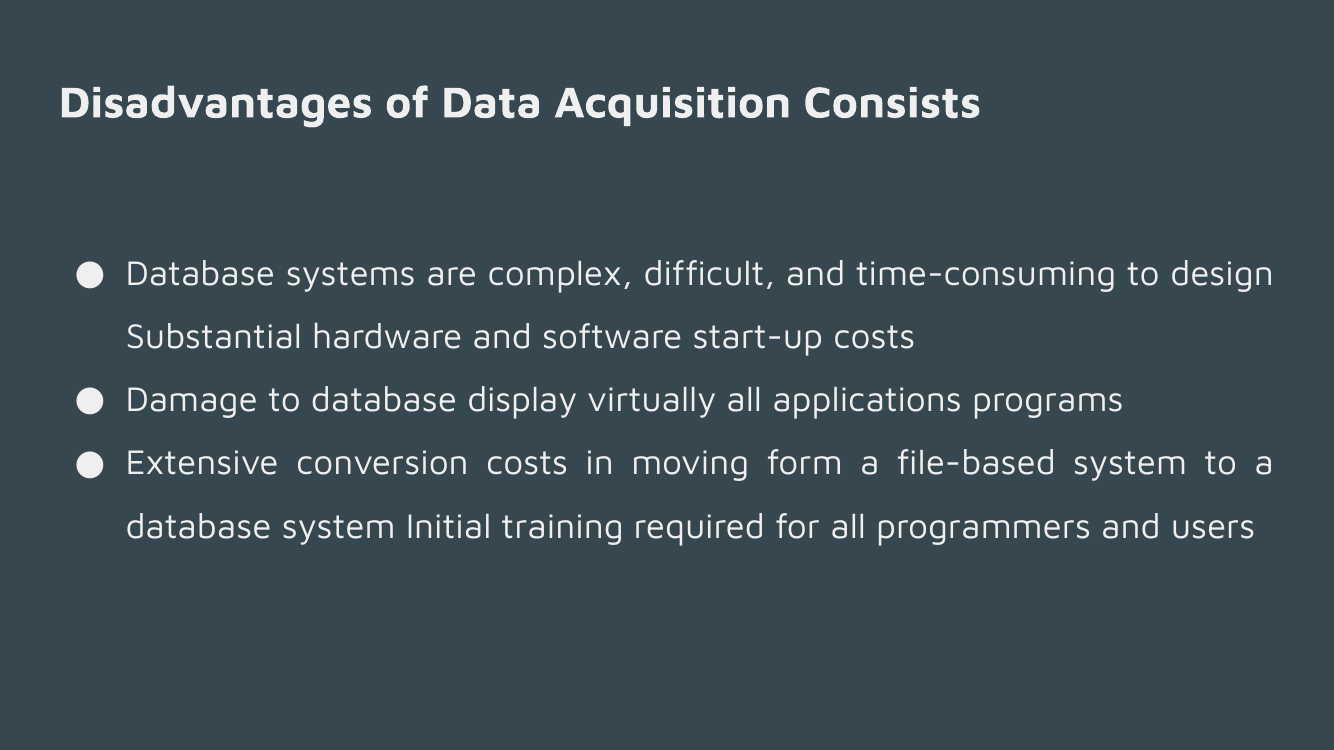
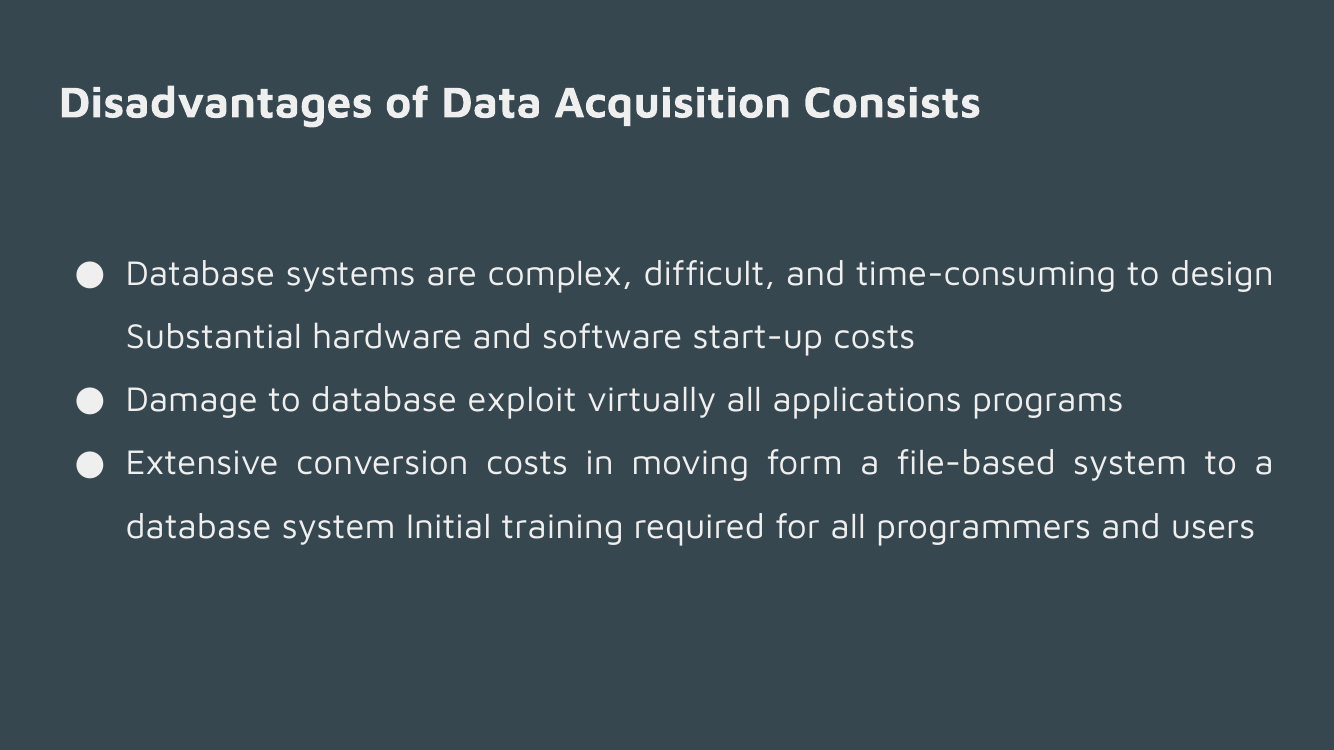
display: display -> exploit (522, 400)
